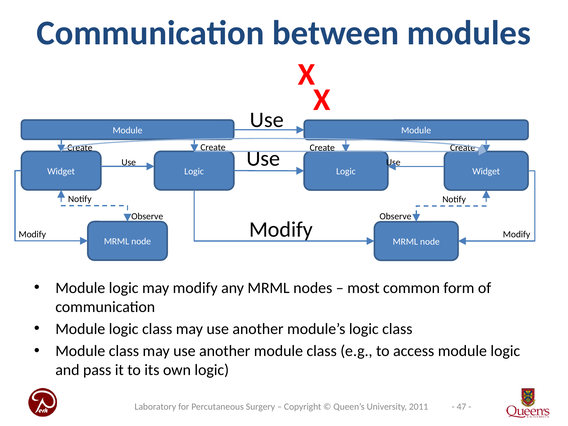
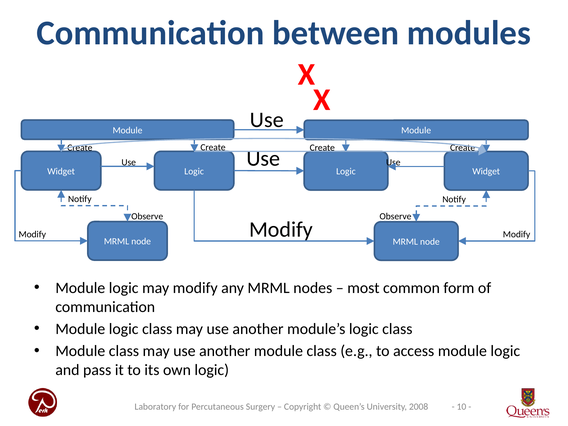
47: 47 -> 10 (462, 407)
2011: 2011 -> 2008 (419, 407)
